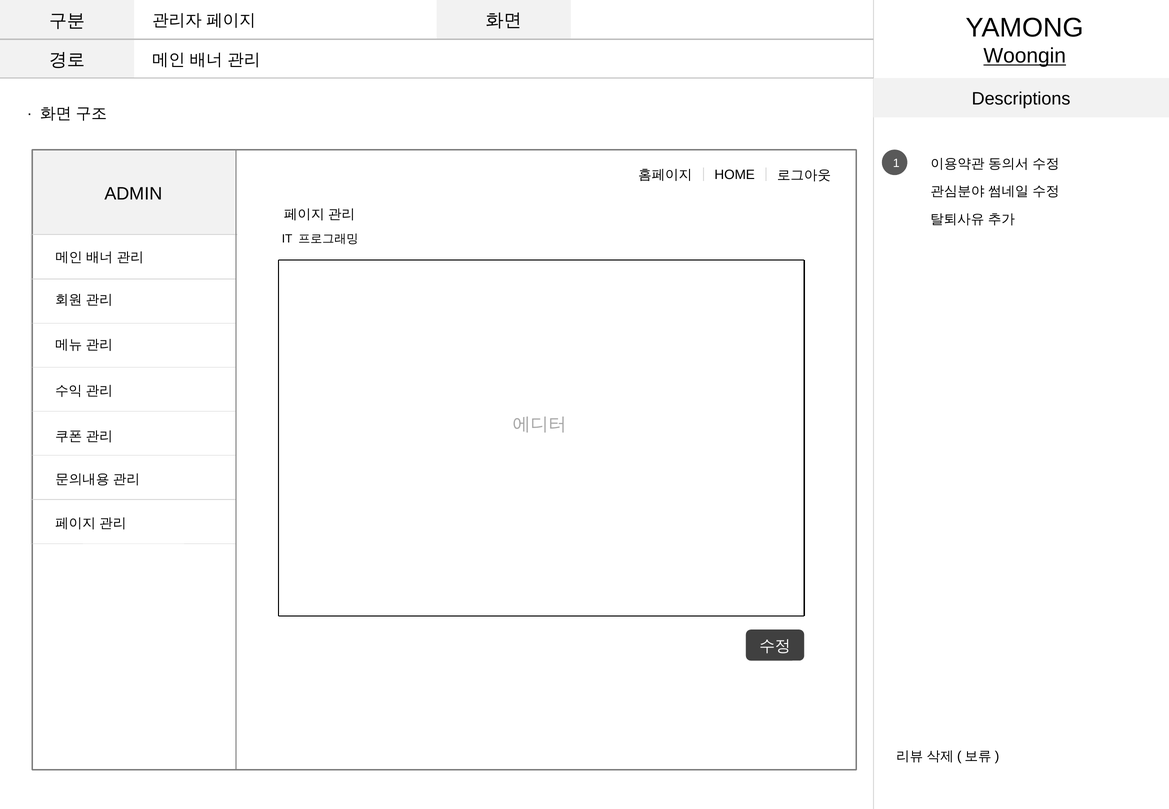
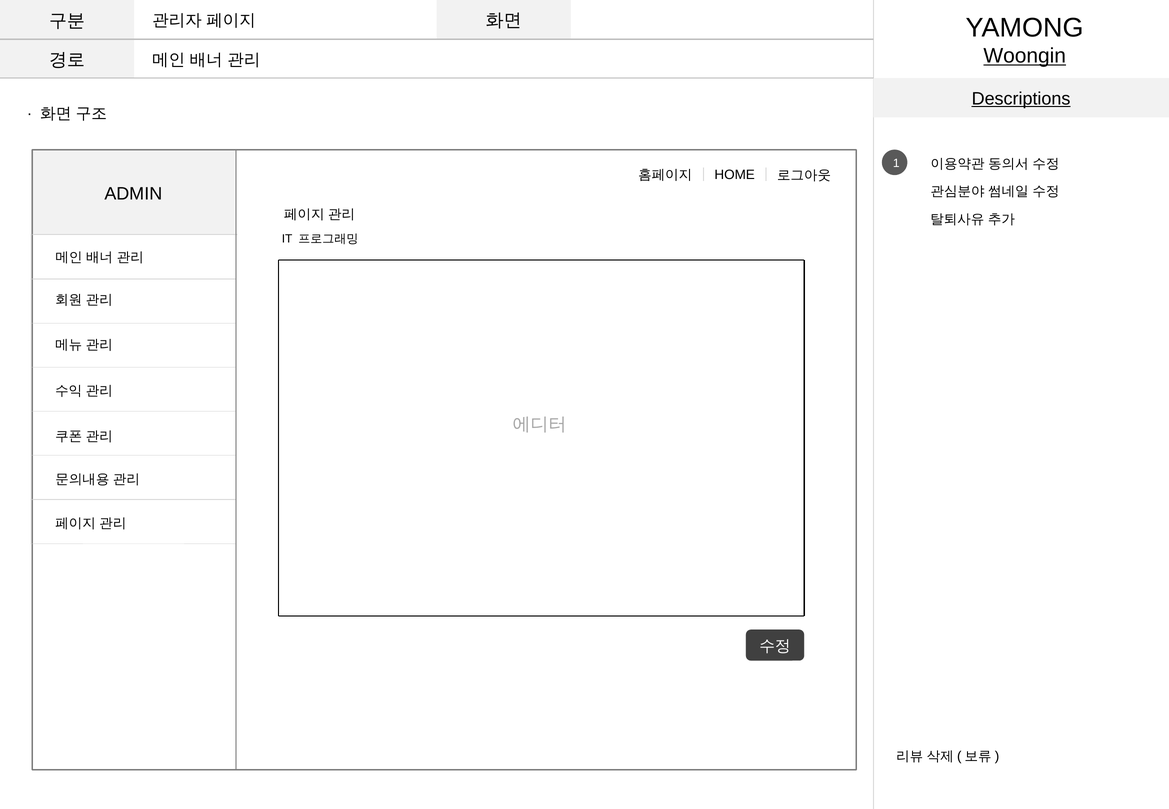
Descriptions underline: none -> present (1021, 99)
